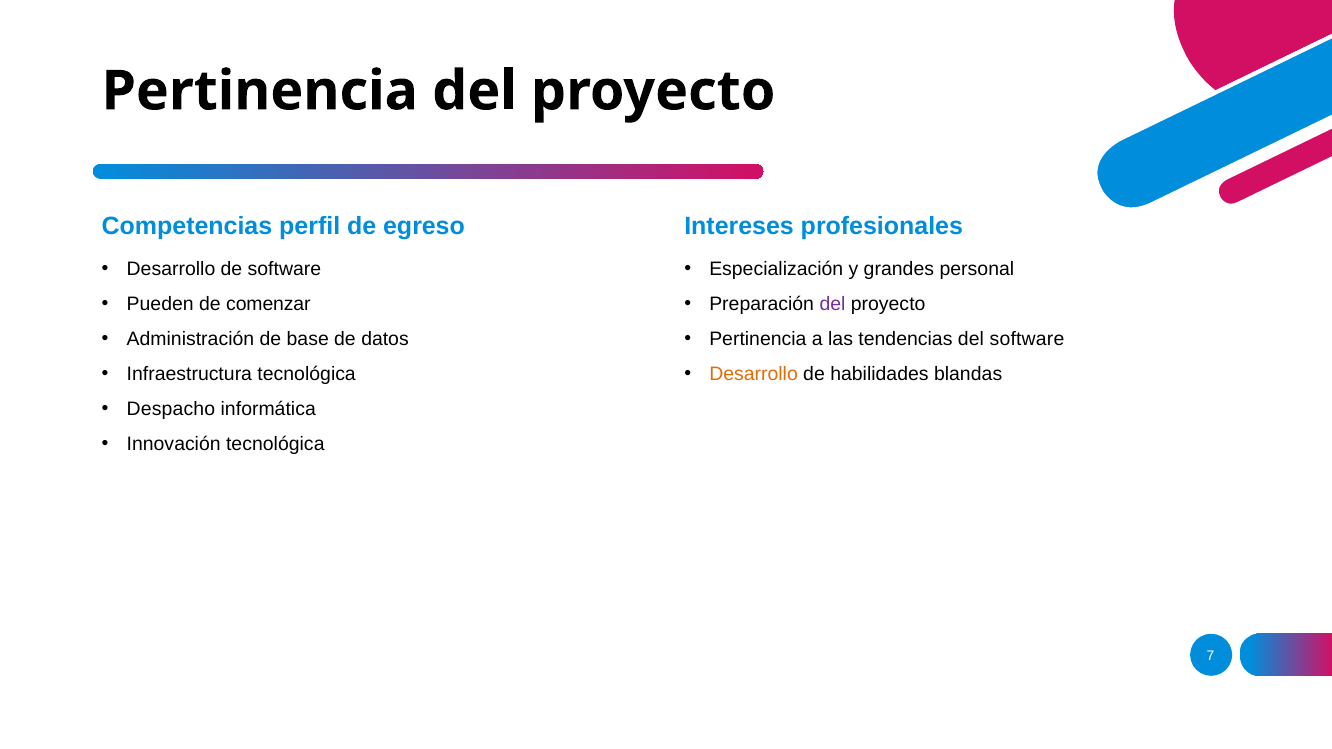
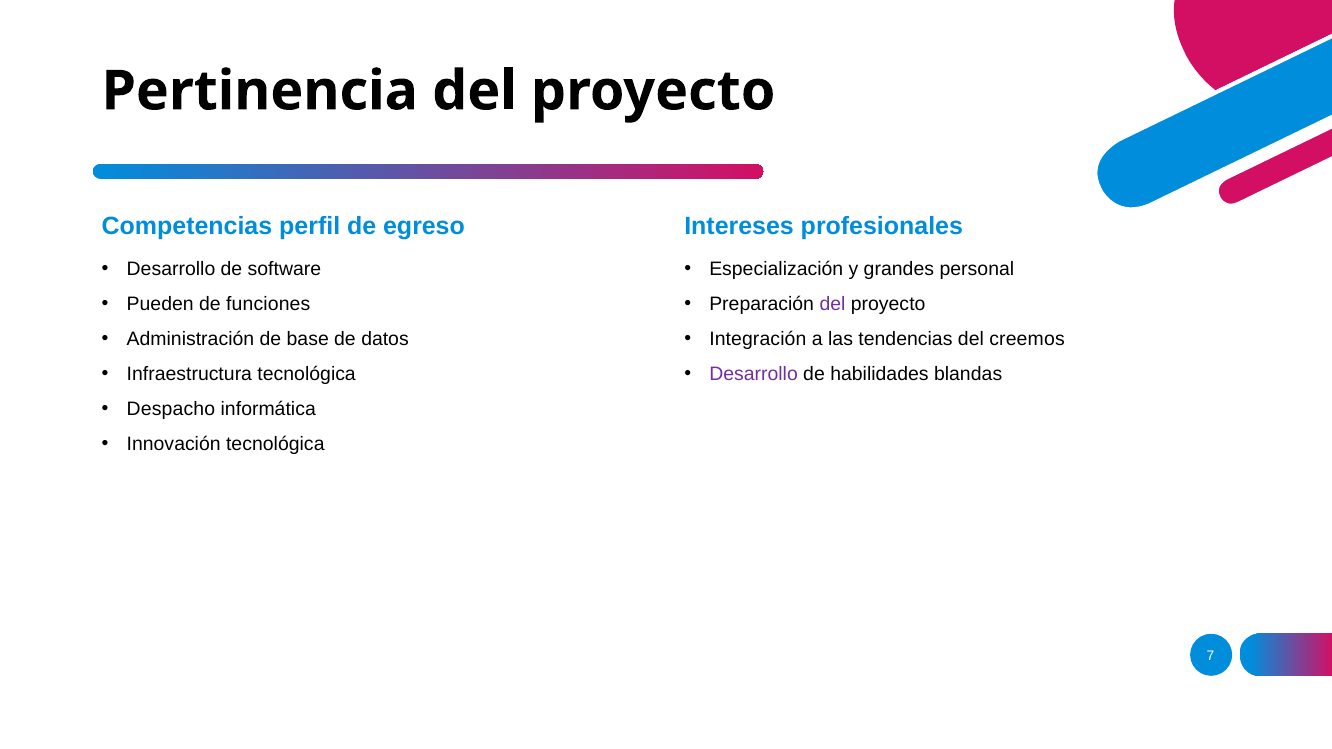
comenzar: comenzar -> funciones (268, 304)
Pertinencia: Pertinencia -> Integración (758, 339)
del software: software -> creemos (1027, 339)
Desarrollo colour: orange -> purple (754, 374)
